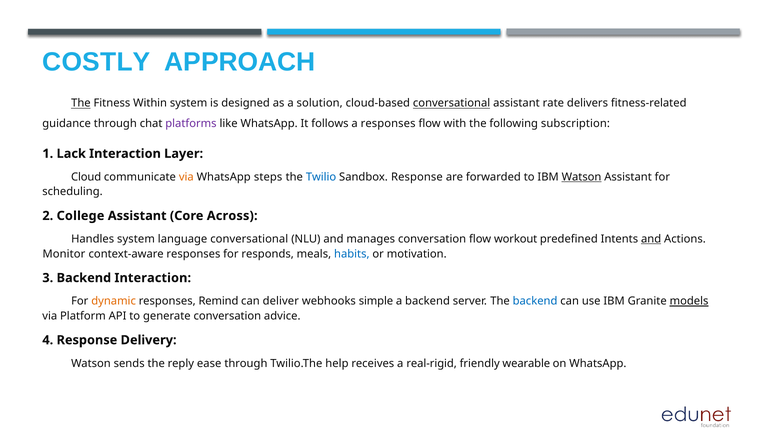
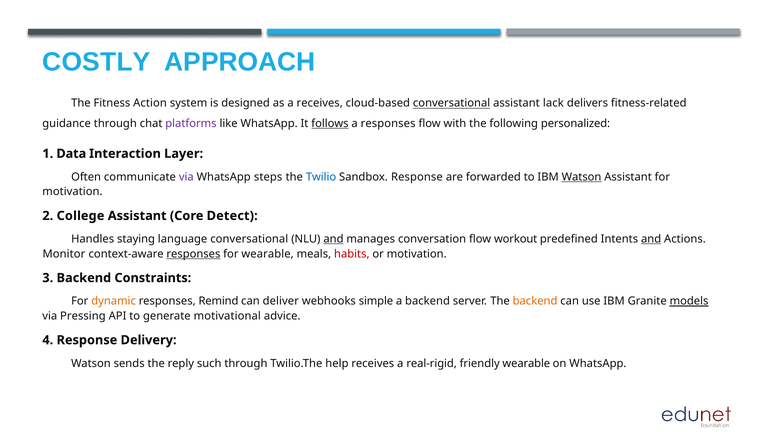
The underline: present -> none (81, 103)
Within: Within -> Action (150, 103)
a solution: solution -> receives (320, 103)
rate: rate -> lack (553, 103)
follows underline: none -> present (330, 123)
subscription: subscription -> personalized (576, 123)
Lack: Lack -> Data (71, 154)
Cloud: Cloud -> Often (86, 177)
via colour: orange -> purple (186, 177)
scheduling: scheduling -> motivation (72, 192)
Across: Across -> Detect (232, 216)
Handles system: system -> staying (136, 239)
and underline: none -> present (333, 239)
responses underline: none -> present (193, 254)
for responds: responds -> wearable (268, 254)
habits colour: blue -> red (352, 254)
Backend Interaction: Interaction -> Constraints (153, 278)
backend colour: blue -> orange (535, 301)
Platform: Platform -> Pressing (83, 316)
generate conversation: conversation -> motivational (227, 316)
ease: ease -> such (209, 363)
